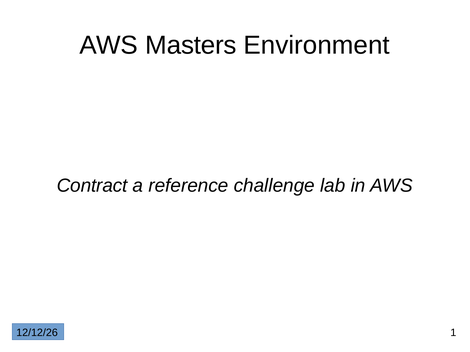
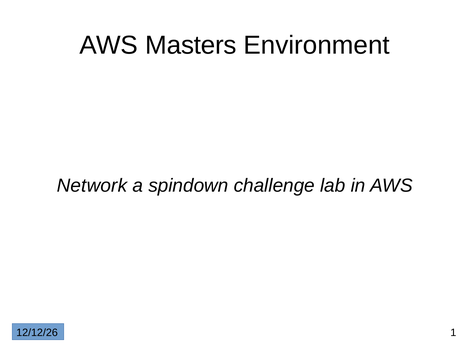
Contract: Contract -> Network (92, 186)
reference: reference -> spindown (188, 186)
